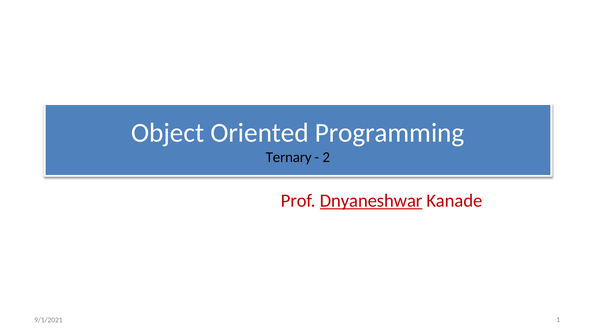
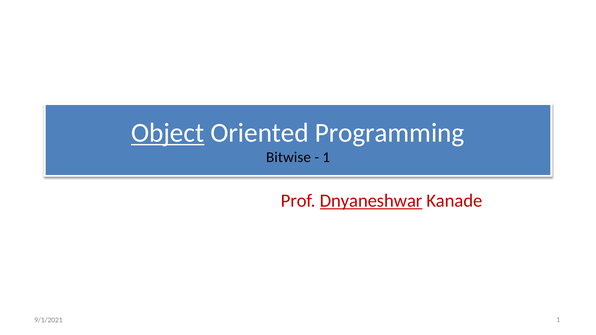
Object underline: none -> present (168, 133)
Ternary: Ternary -> Bitwise (288, 158)
2: 2 -> 1 (326, 158)
